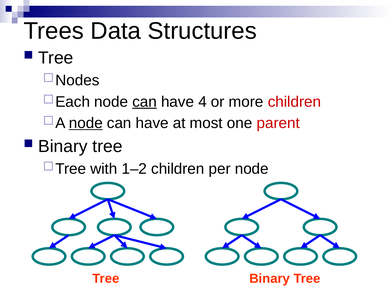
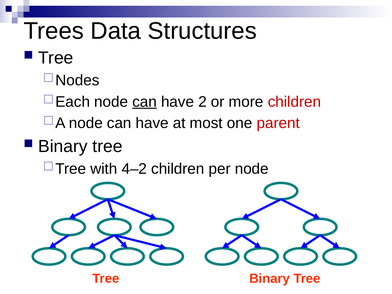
4: 4 -> 2 (202, 102)
node underline: present -> none (86, 123)
1–2: 1–2 -> 4–2 (134, 169)
